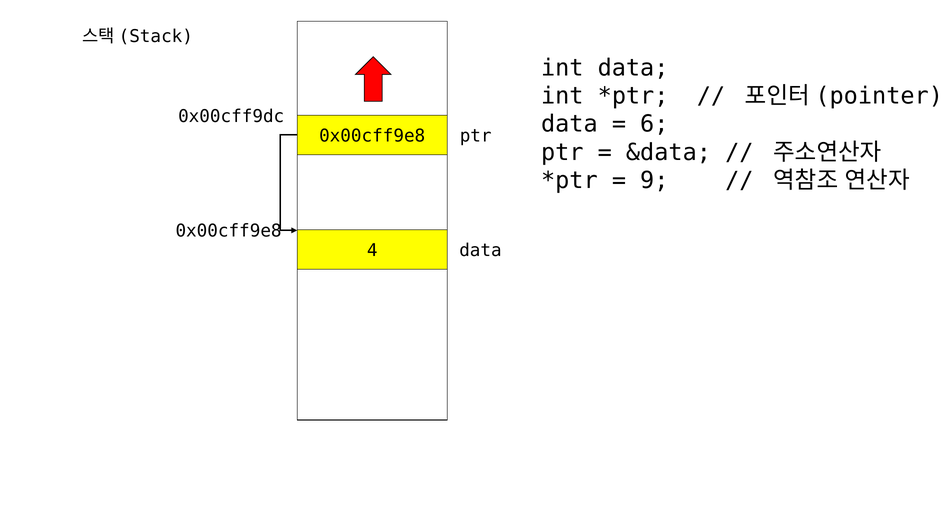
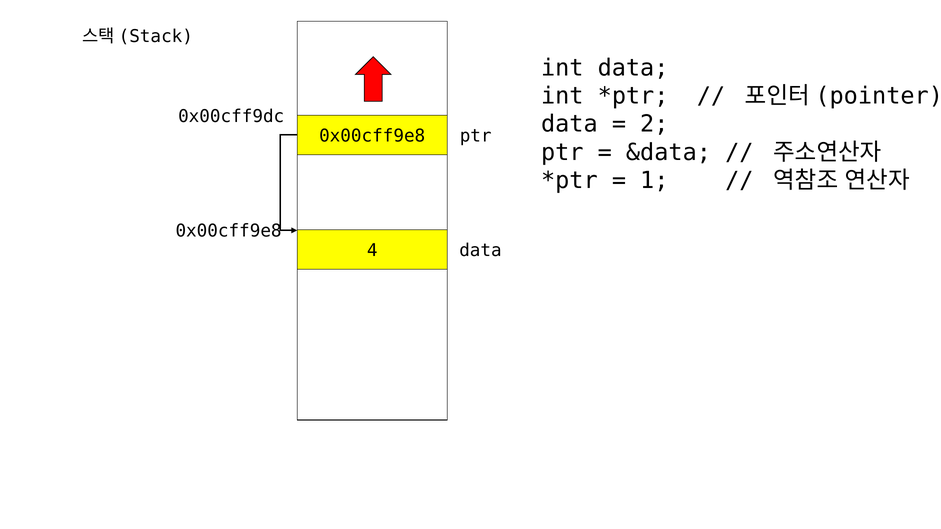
6: 6 -> 2 (654, 124)
9: 9 -> 1 (654, 181)
